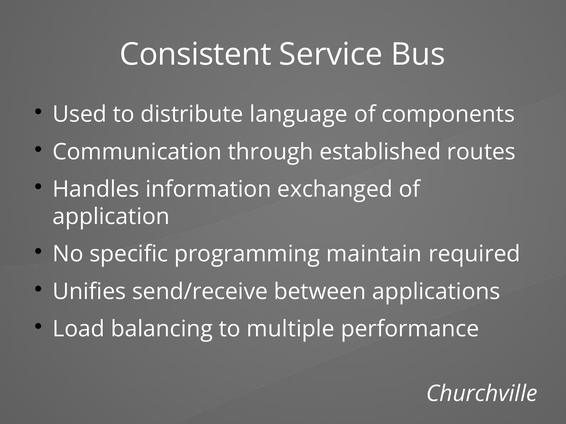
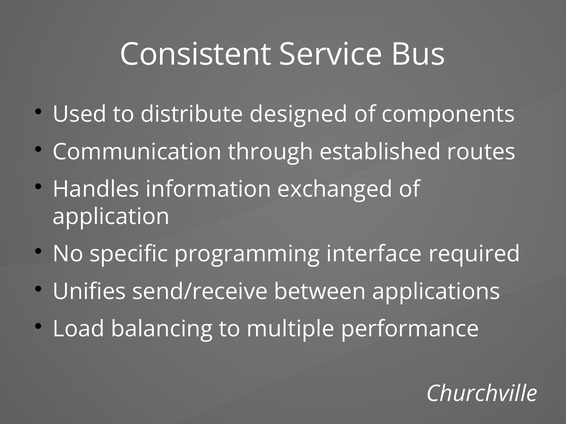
language: language -> designed (299, 115)
maintain: maintain -> interface (374, 254)
